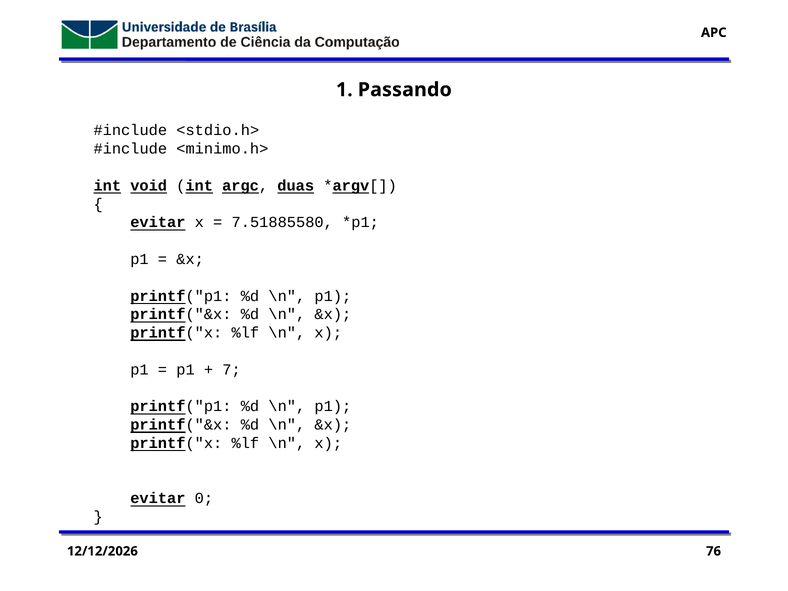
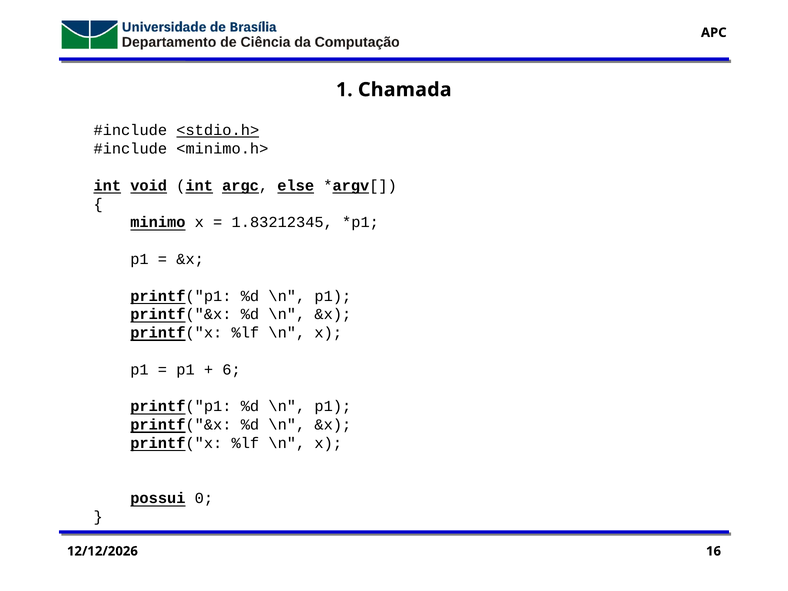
Passando: Passando -> Chamada (405, 90)
<stdio.h> underline: none -> present (218, 130)
duas: duas -> else (296, 186)
evitar: evitar -> minimo (158, 222)
7.51885580: 7.51885580 -> 1.83212345 (282, 222)
7: 7 -> 6 (232, 370)
evitar: evitar -> possui (158, 498)
76: 76 -> 16 (714, 551)
